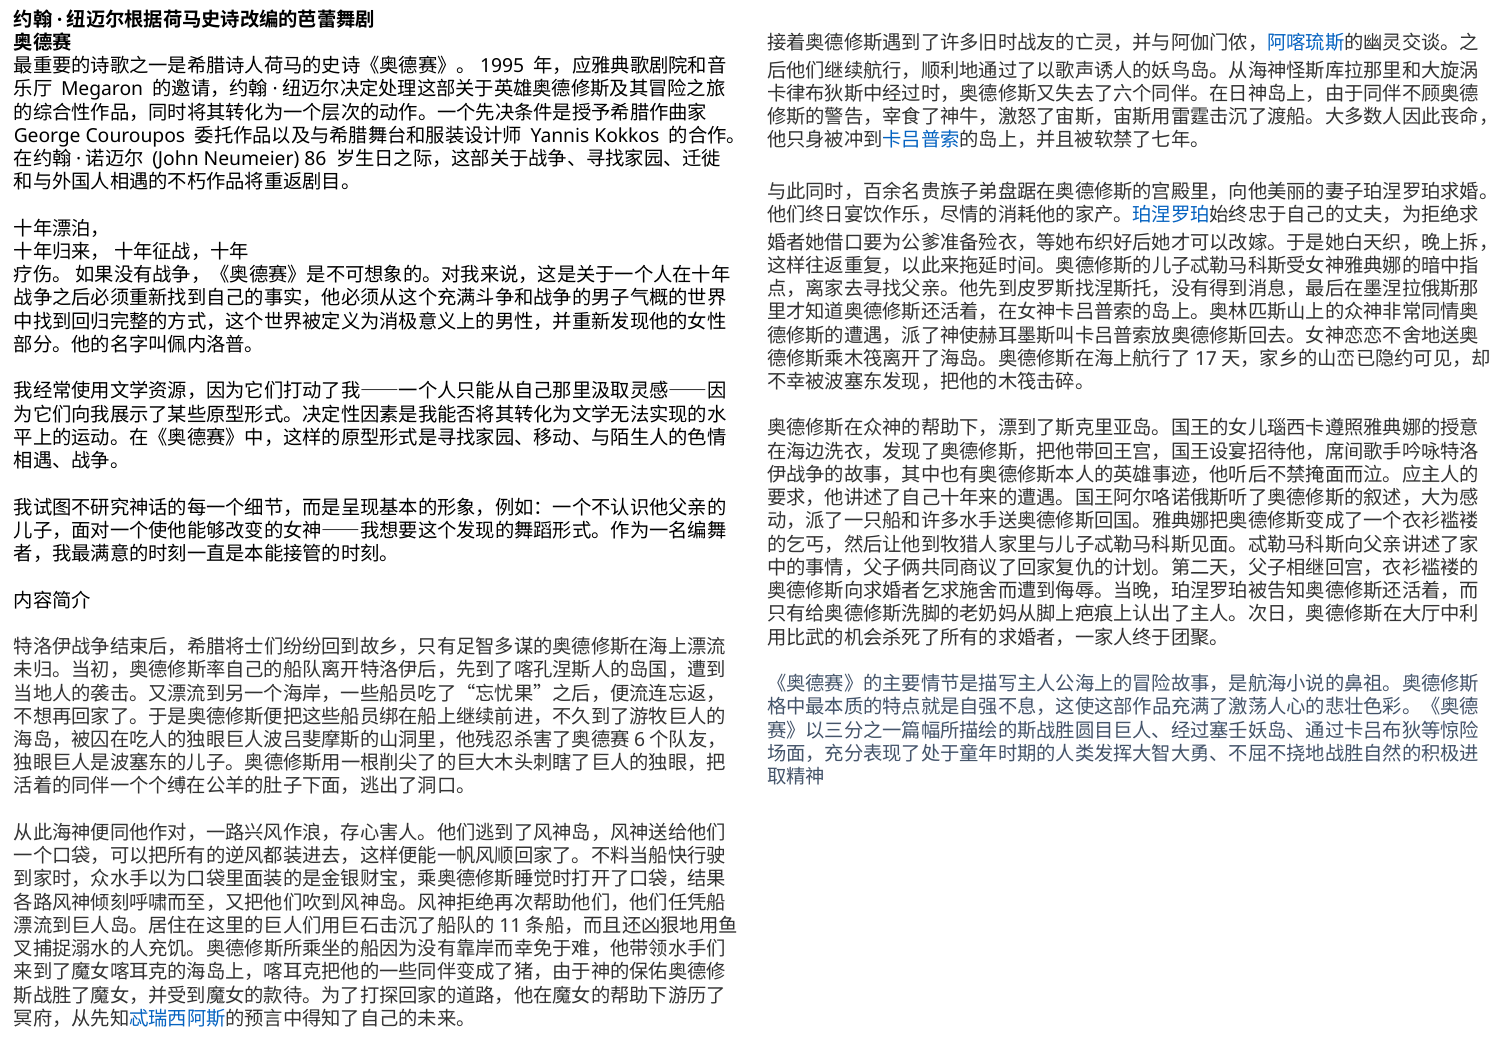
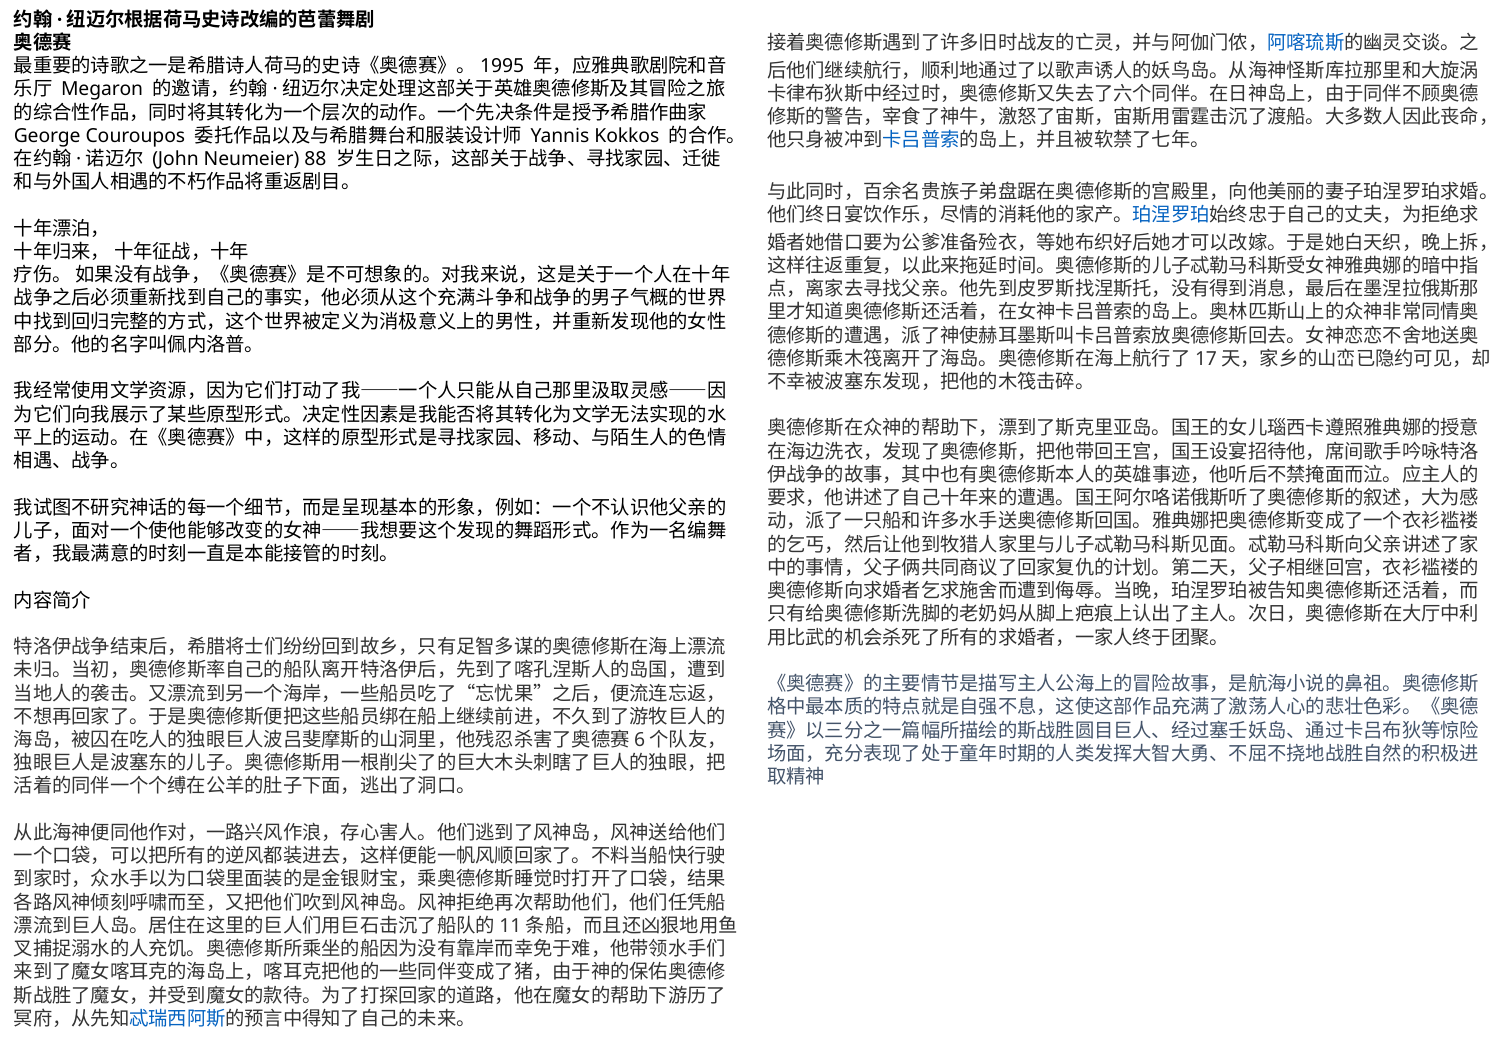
86: 86 -> 88 (315, 159)
